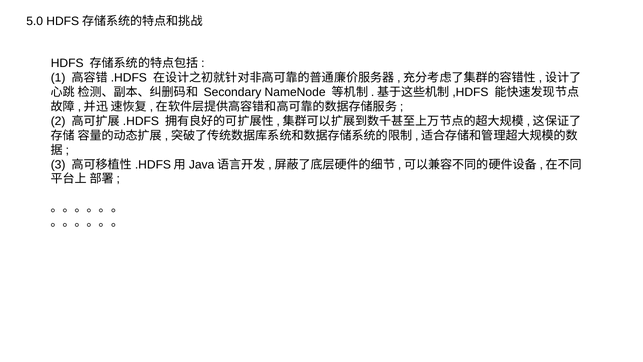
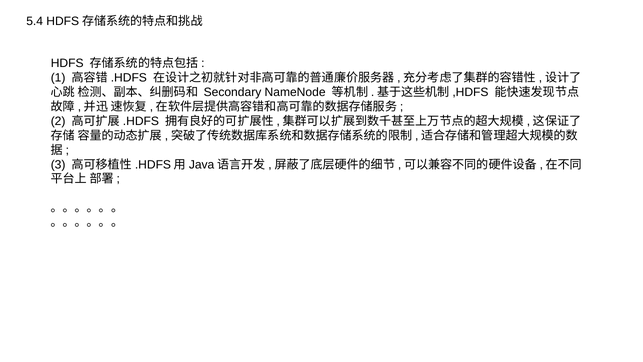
5.0: 5.0 -> 5.4 (35, 21)
